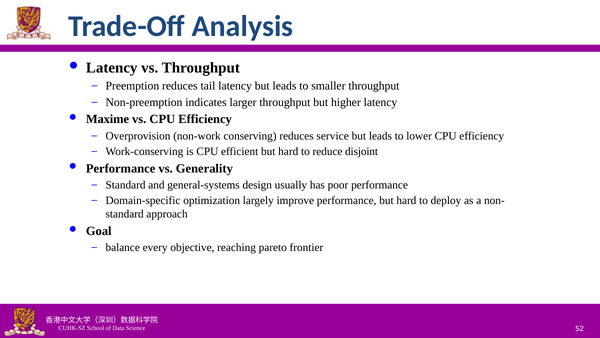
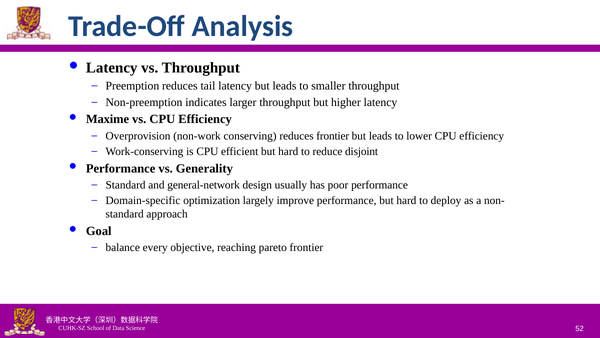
reduces service: service -> frontier (333, 136)
general-systems: general-systems -> general-network (204, 185)
